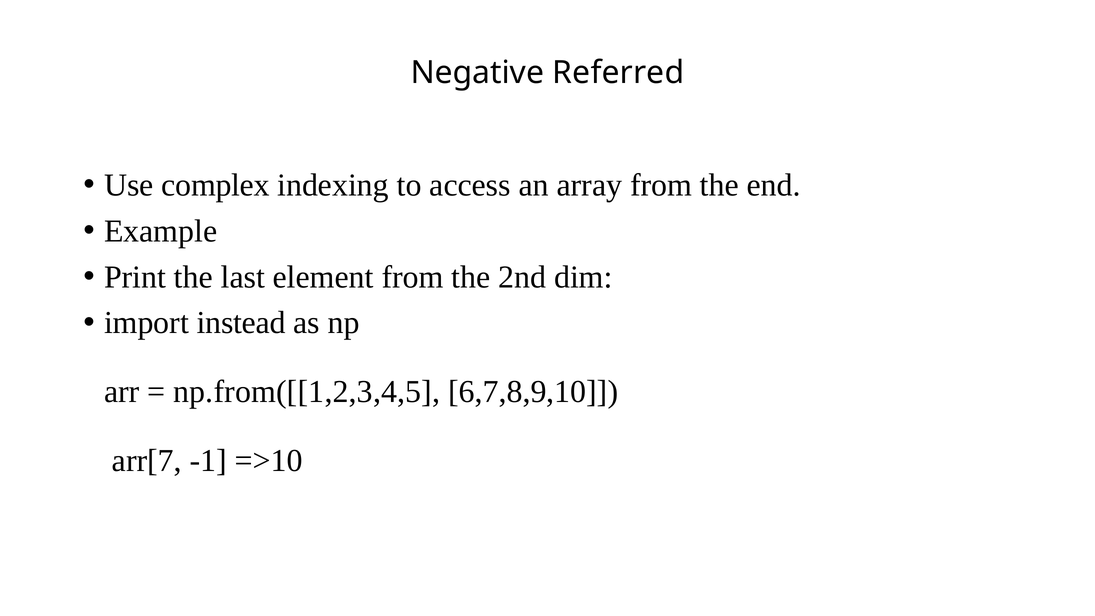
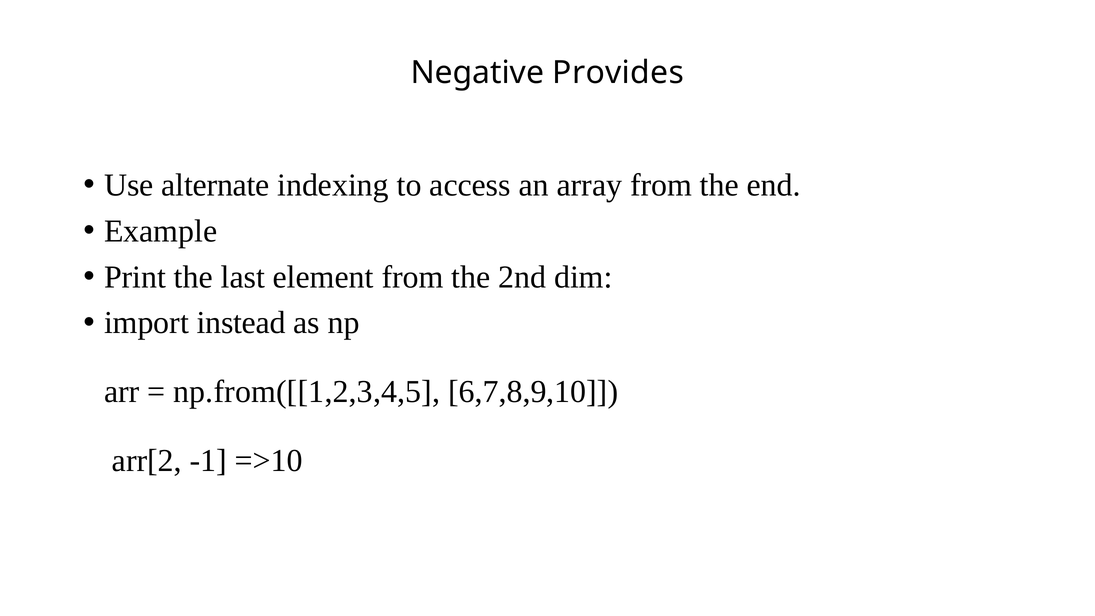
Referred: Referred -> Provides (618, 73)
complex: complex -> alternate (216, 185)
arr[7: arr[7 -> arr[2 (147, 461)
